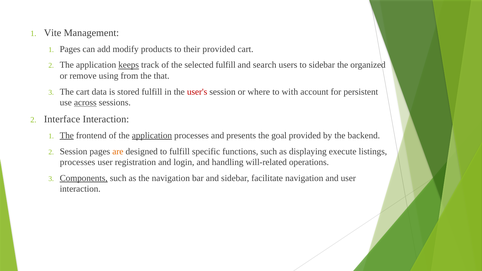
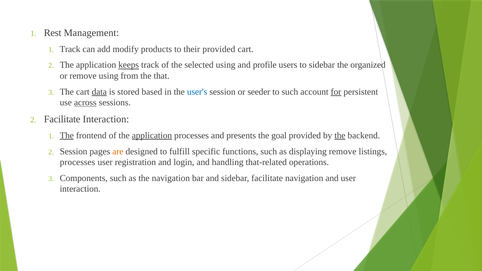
Vite: Vite -> Rest (53, 33)
Pages: Pages -> Track (70, 49)
selected fulfill: fulfill -> using (226, 65)
search: search -> profile (265, 65)
data underline: none -> present (99, 92)
stored fulfill: fulfill -> based (152, 92)
user's colour: red -> blue (197, 92)
where: where -> seeder (259, 92)
to with: with -> such (290, 92)
for underline: none -> present (336, 92)
Interface: Interface -> Facilitate (62, 119)
the underline: none -> present (340, 136)
displaying execute: execute -> remove (343, 151)
will-related: will-related -> that-related (266, 162)
Components underline: present -> none (84, 178)
